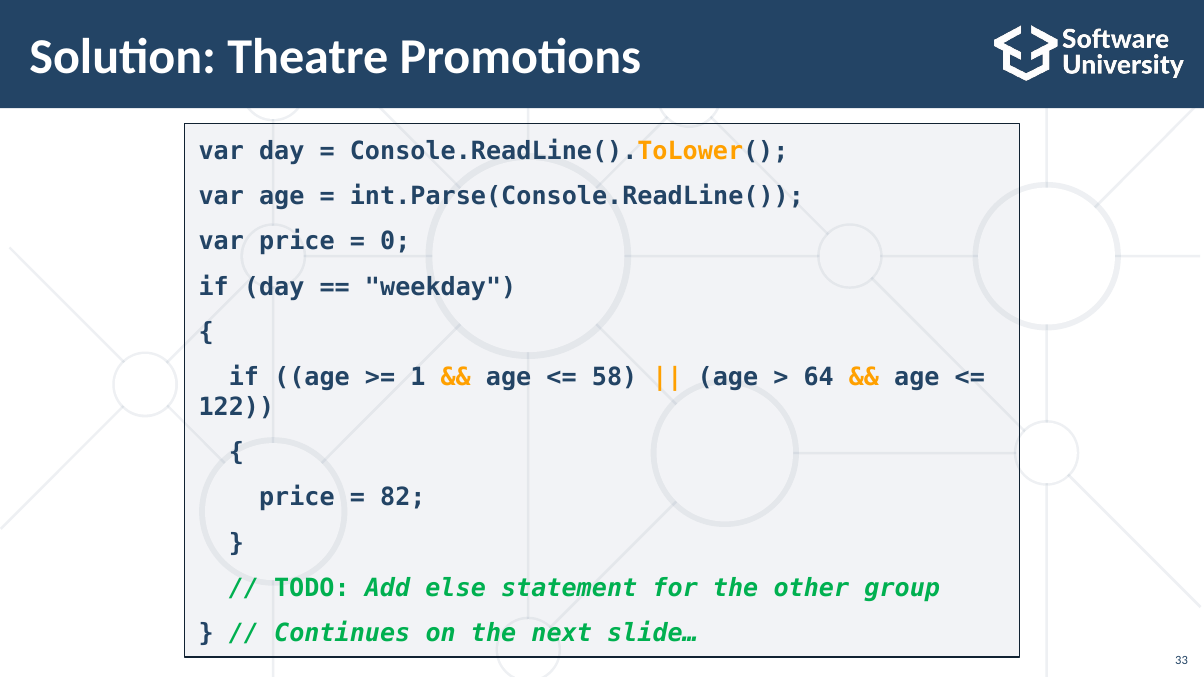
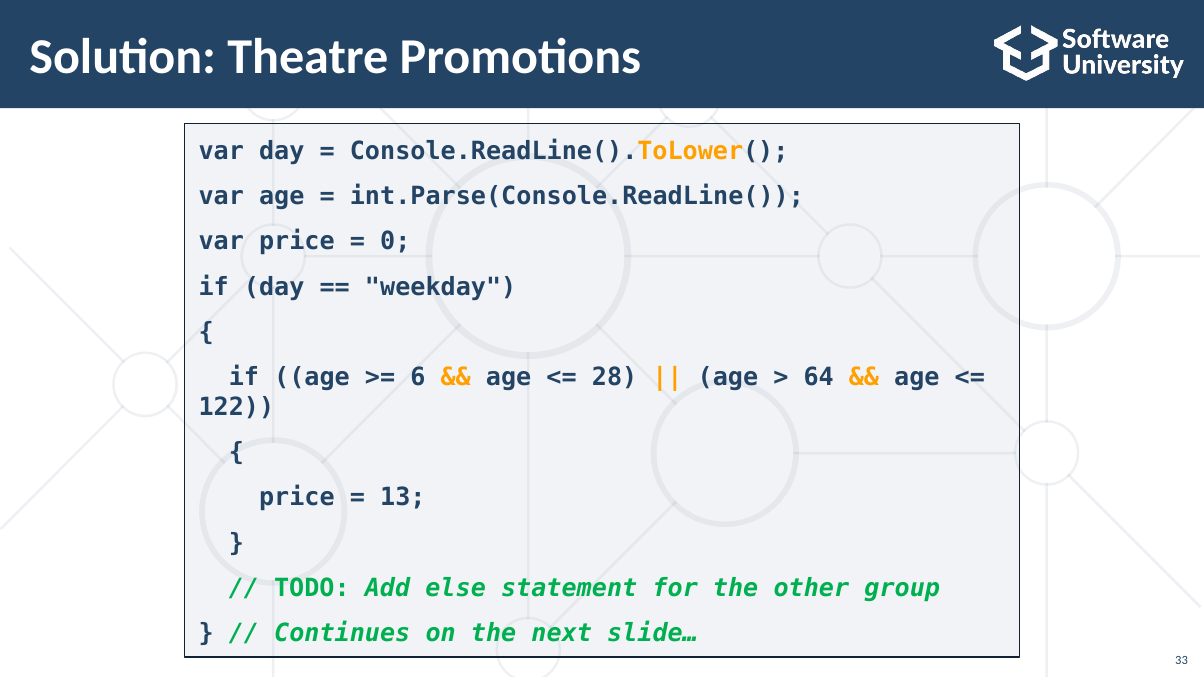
1: 1 -> 6 (418, 377)
58: 58 -> 28 (615, 377)
82: 82 -> 13 (403, 498)
